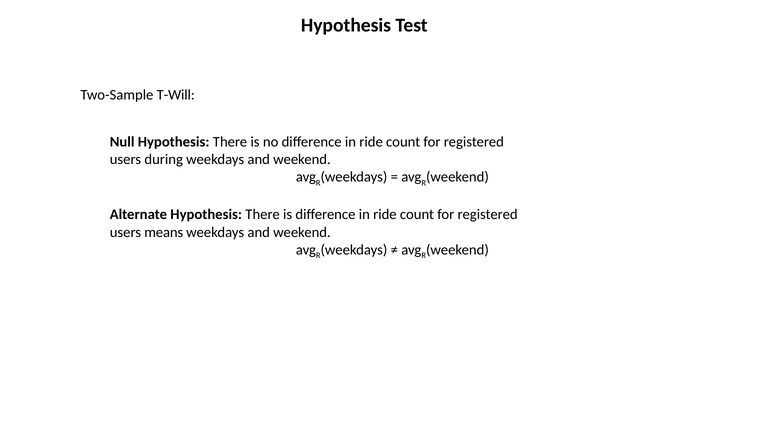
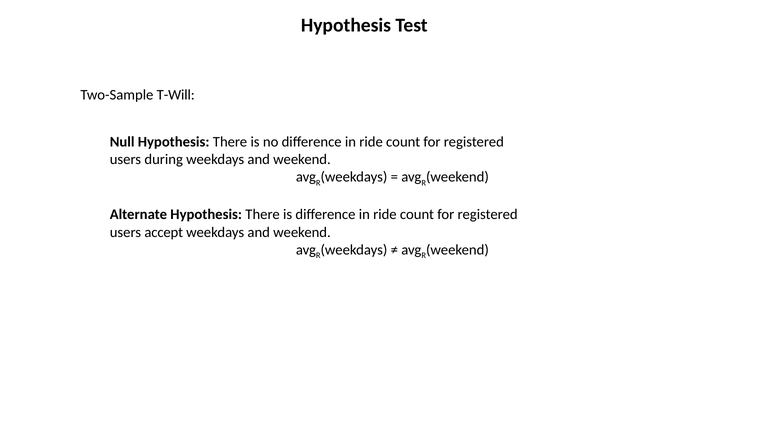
means: means -> accept (164, 232)
